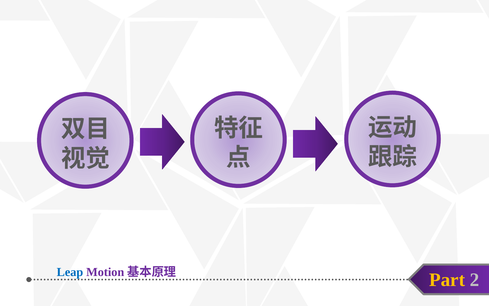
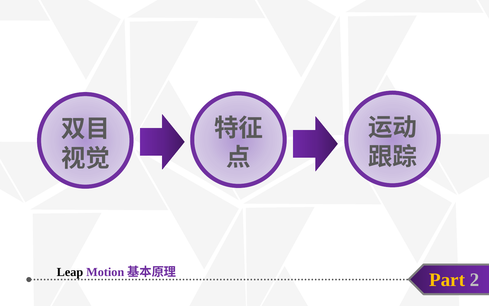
Leap colour: blue -> black (70, 272)
